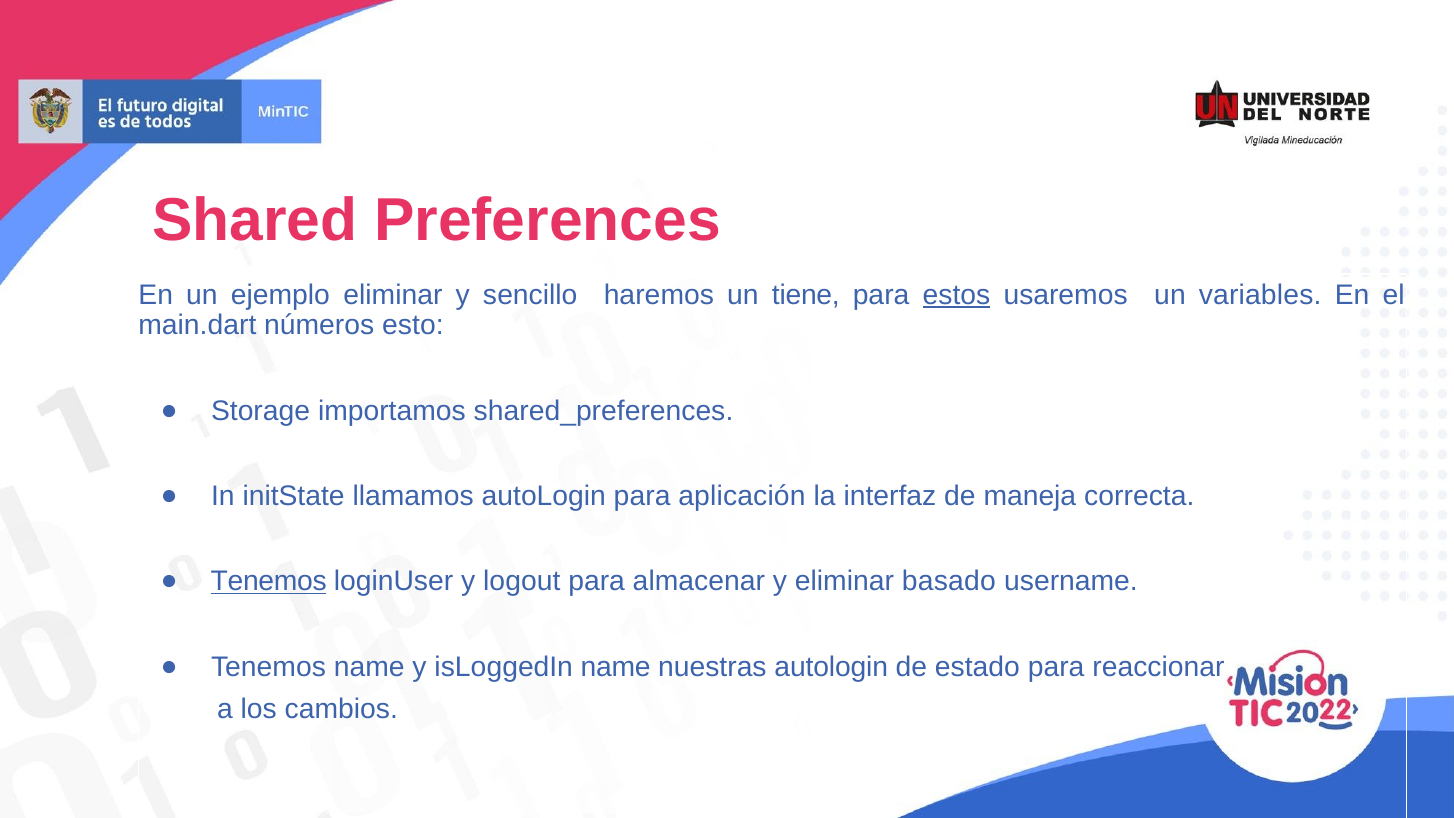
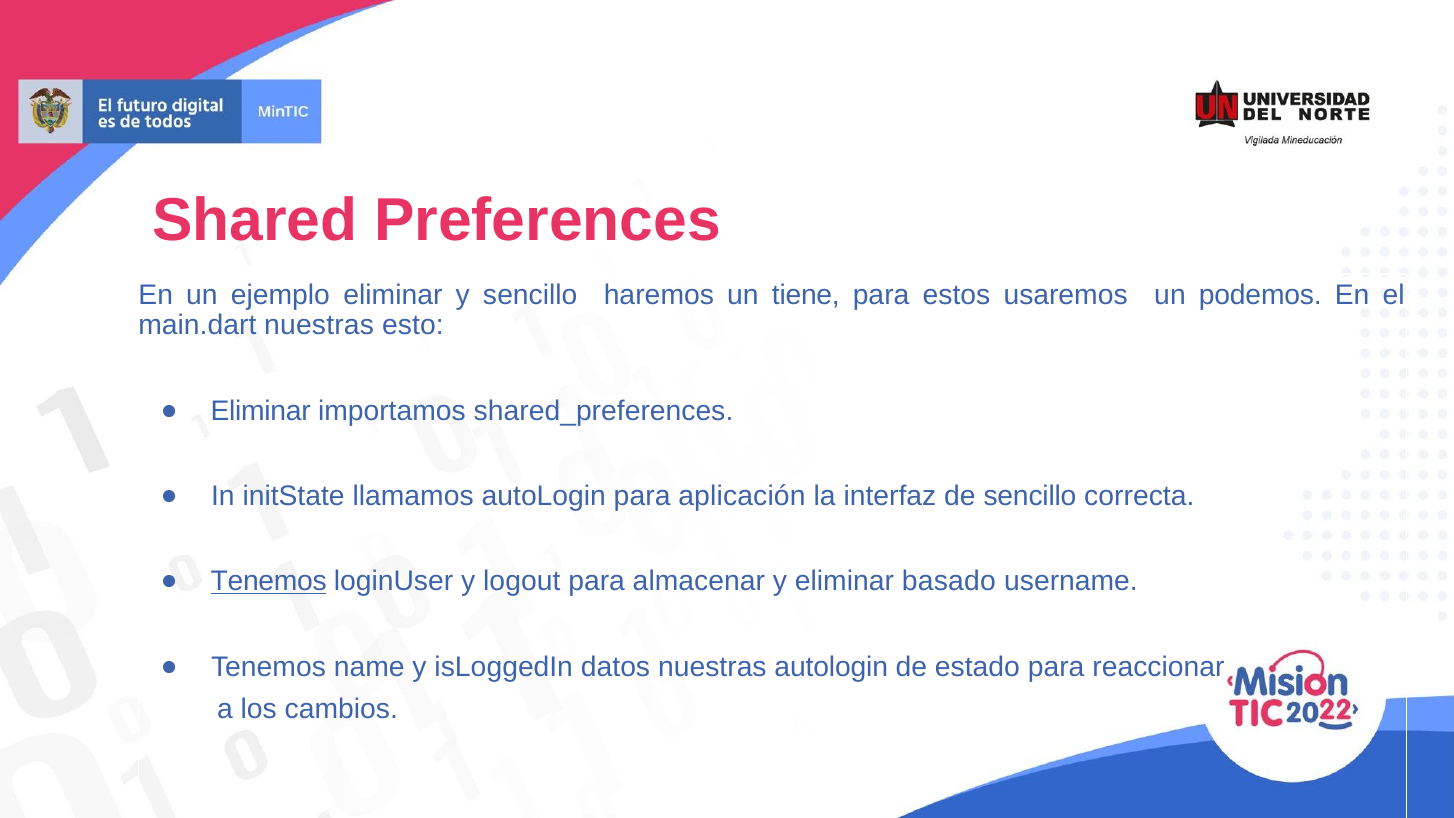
estos underline: present -> none (957, 295)
variables: variables -> podemos (1260, 295)
main.dart números: números -> nuestras (319, 325)
Storage: Storage -> Eliminar (261, 411)
de maneja: maneja -> sencillo (1030, 496)
isLoggedIn name: name -> datos (616, 667)
